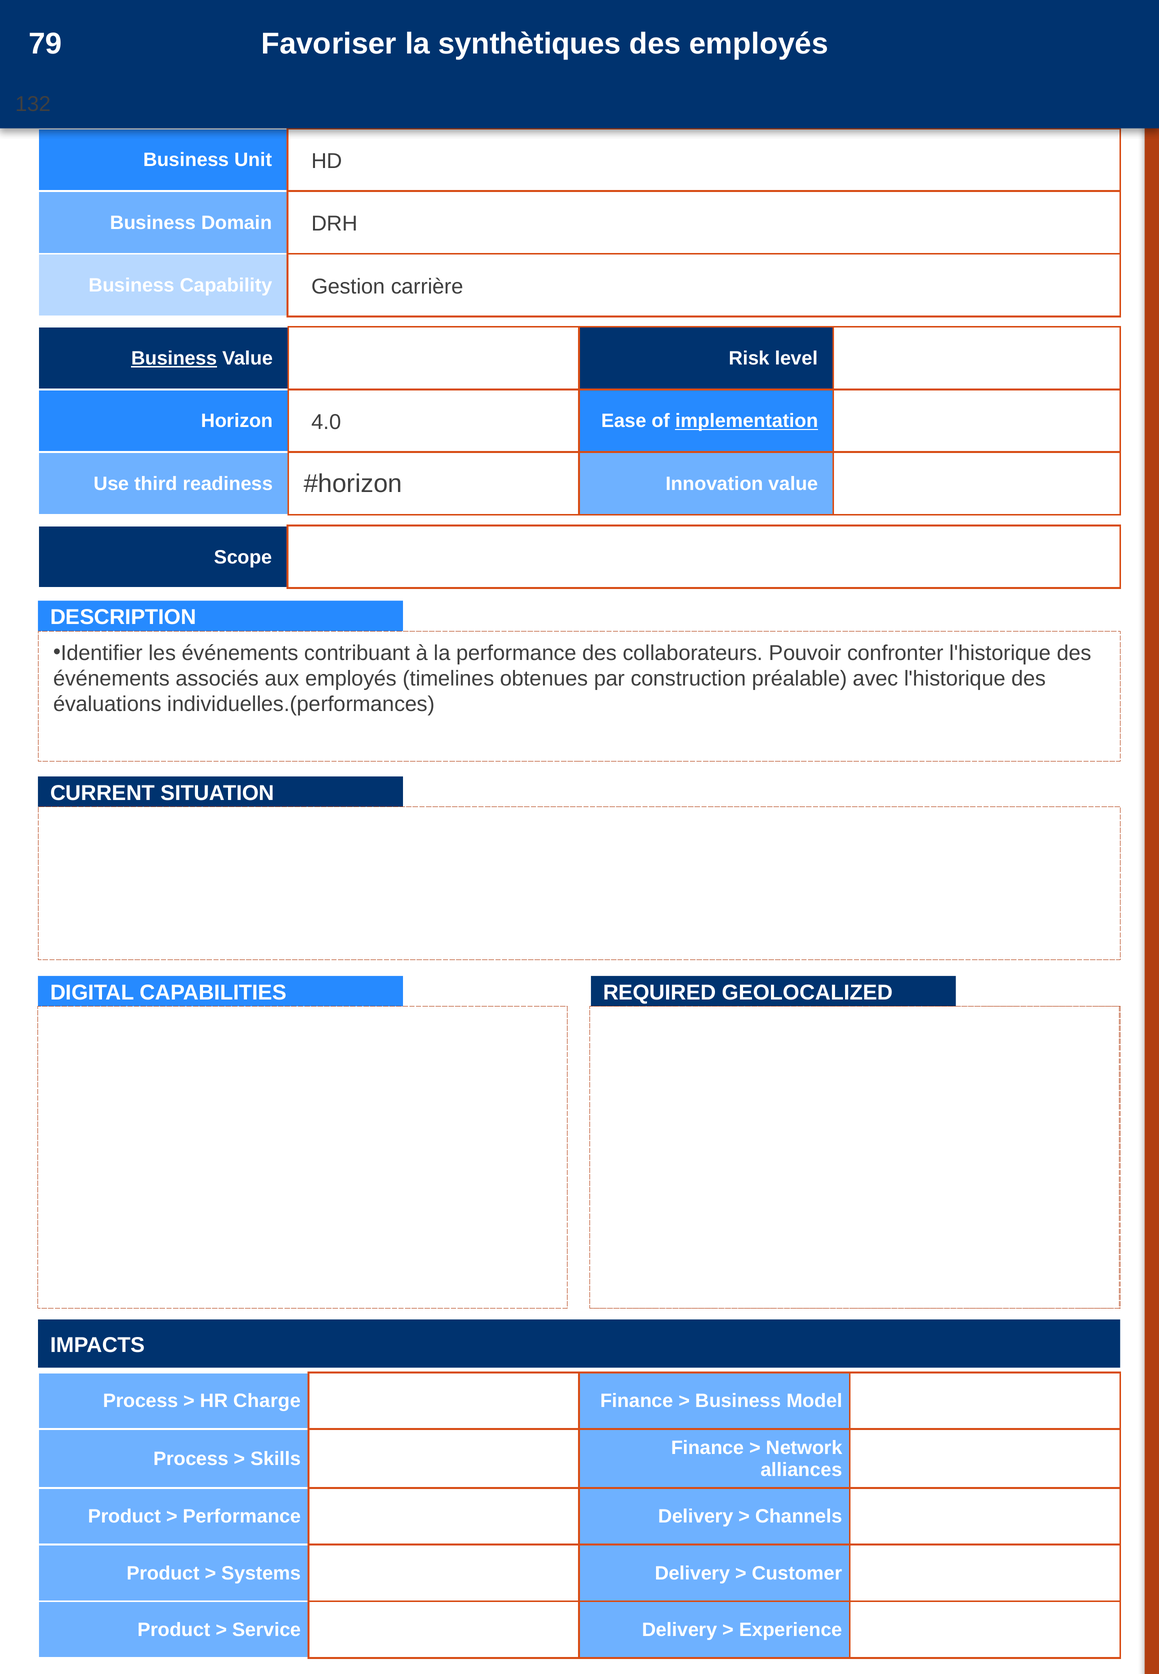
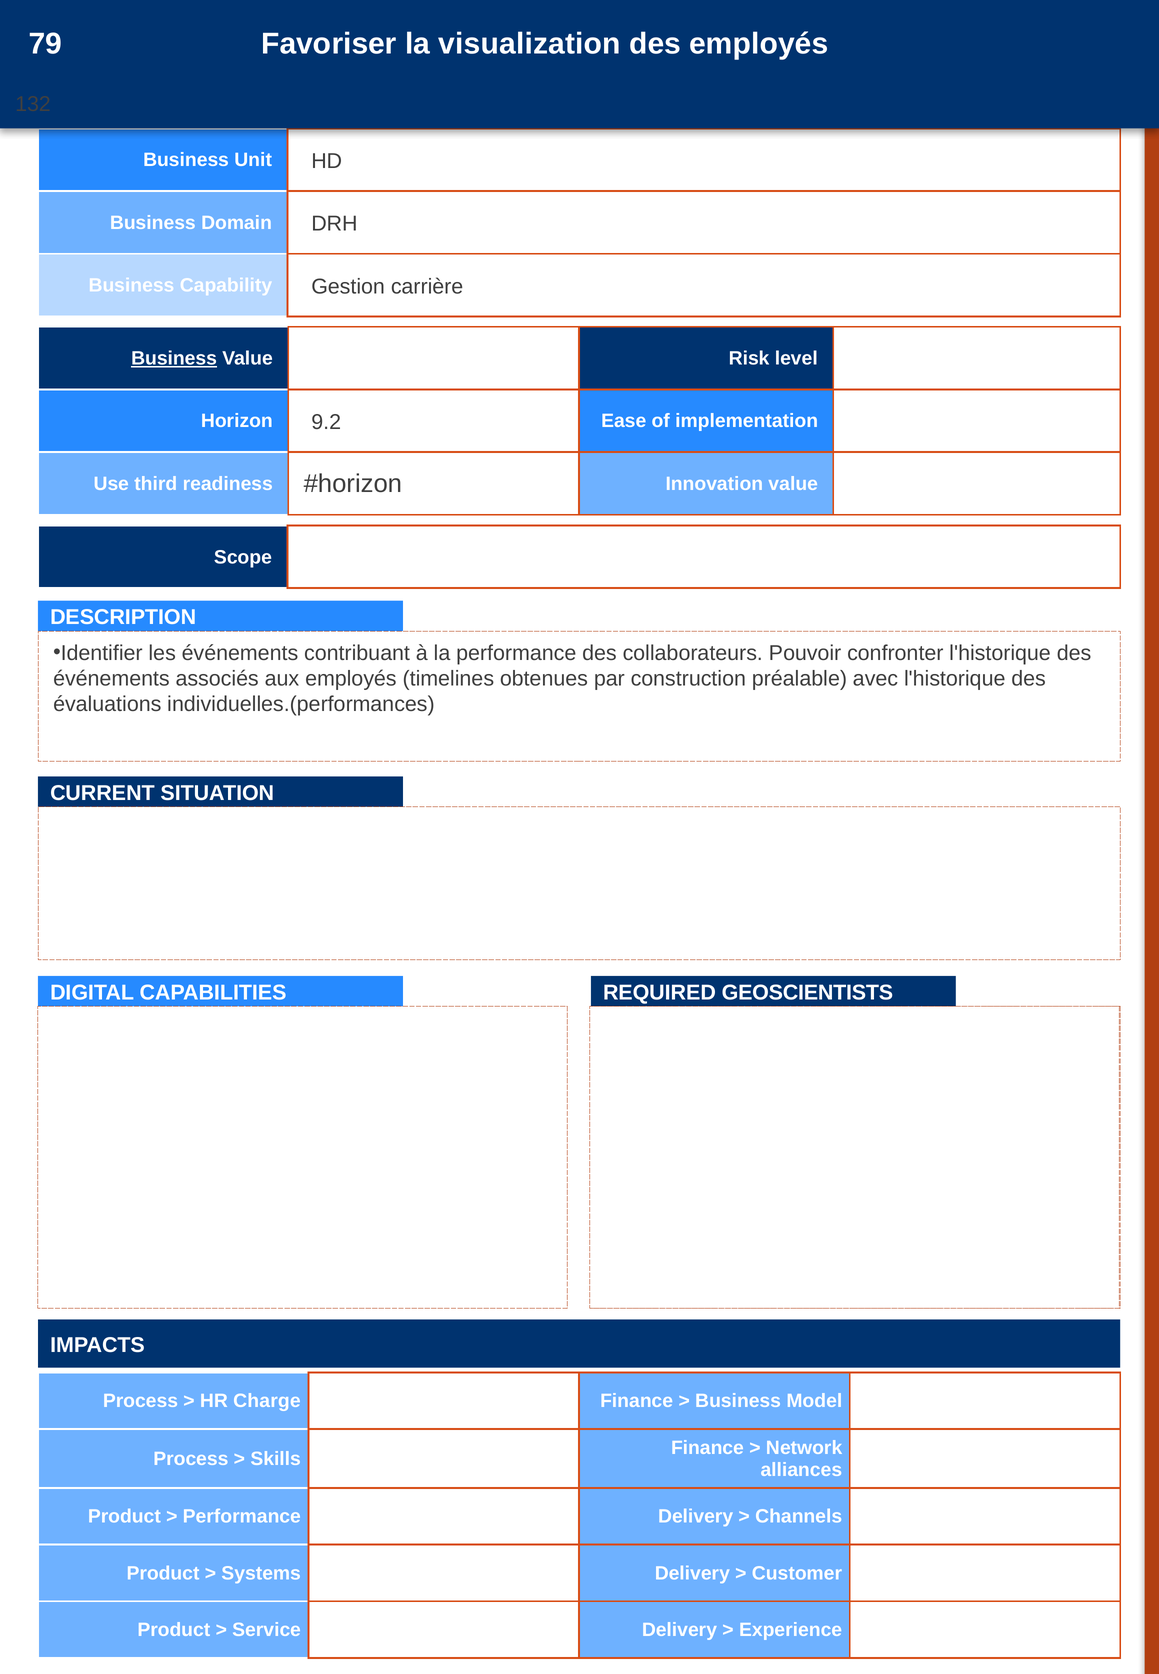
synthètiques: synthètiques -> visualization (530, 44)
implementation underline: present -> none (747, 421)
4.0: 4.0 -> 9.2 (326, 422)
GEOLOCALIZED: GEOLOCALIZED -> GEOSCIENTISTS (807, 993)
